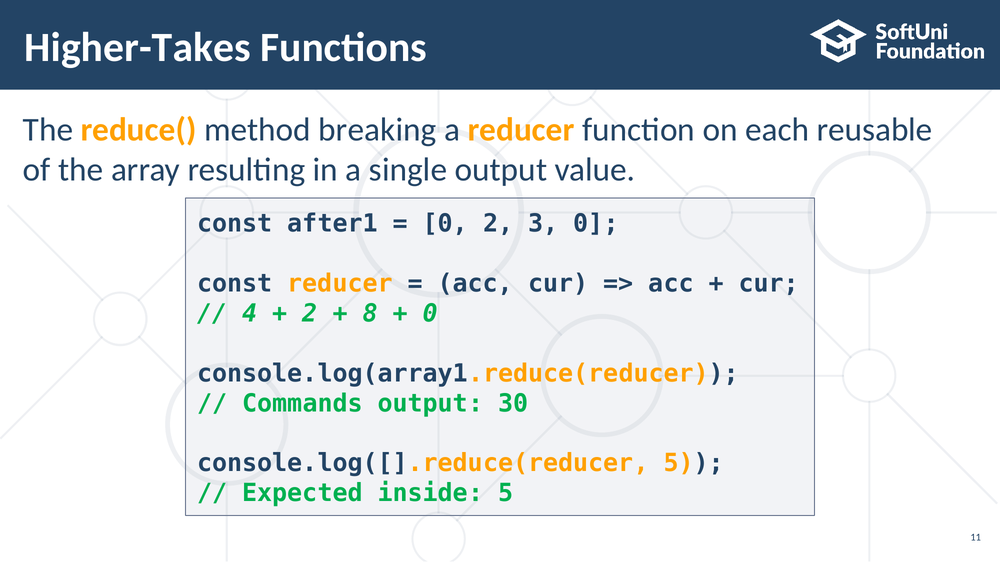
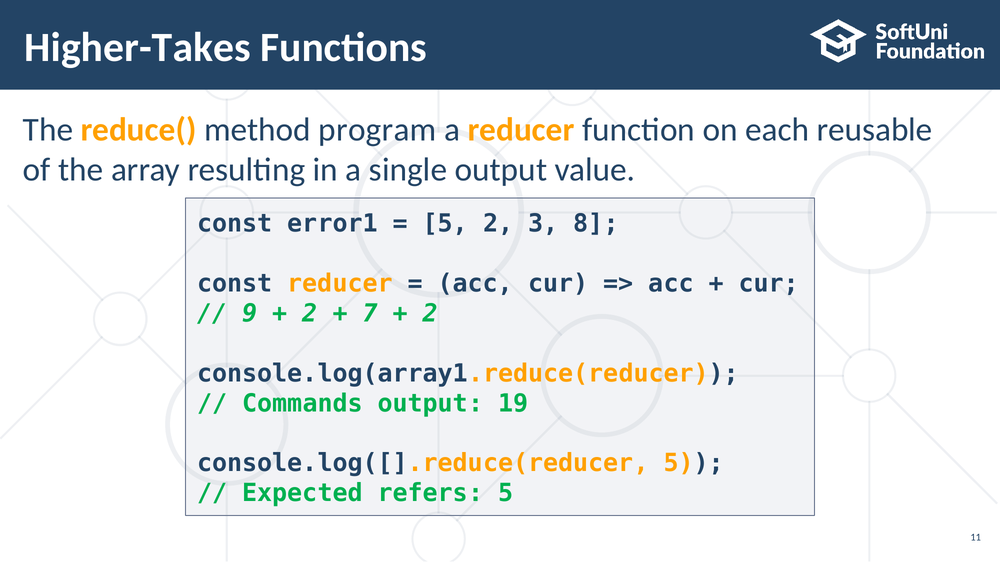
breaking: breaking -> program (377, 130)
after1: after1 -> error1 (333, 224)
0: 0 -> 5 (445, 224)
3 0: 0 -> 8 (596, 224)
4: 4 -> 9 (250, 314)
8: 8 -> 7 (370, 314)
0: 0 -> 2 (430, 314)
30: 30 -> 19 (513, 404)
inside: inside -> refers (430, 494)
